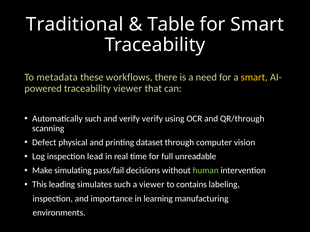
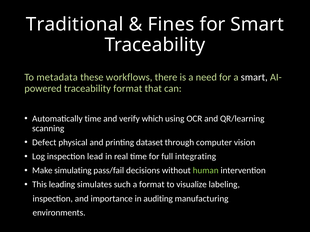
Table: Table -> Fines (171, 24)
smart colour: yellow -> white (254, 77)
traceability viewer: viewer -> format (128, 89)
Automatically such: such -> time (93, 119)
verify verify: verify -> which (152, 119)
QR/through: QR/through -> QR/learning (242, 119)
unreadable: unreadable -> integrating (196, 157)
a viewer: viewer -> format (152, 185)
contains: contains -> visualize (192, 185)
learning: learning -> auditing (158, 199)
